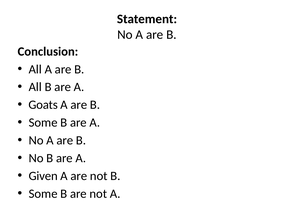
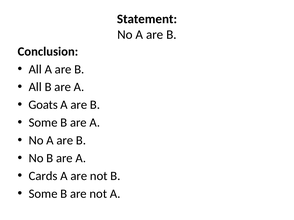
Given: Given -> Cards (43, 176)
